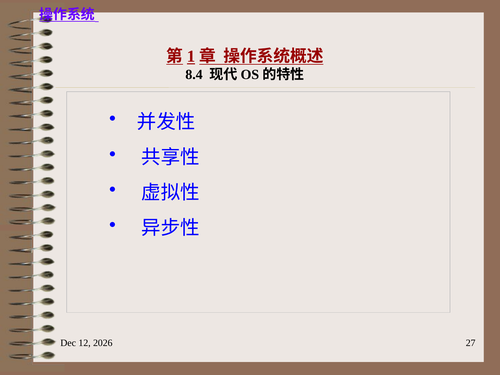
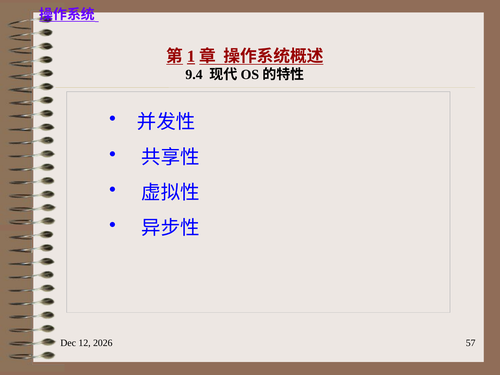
8.4: 8.4 -> 9.4 (194, 75)
27: 27 -> 57 (471, 343)
